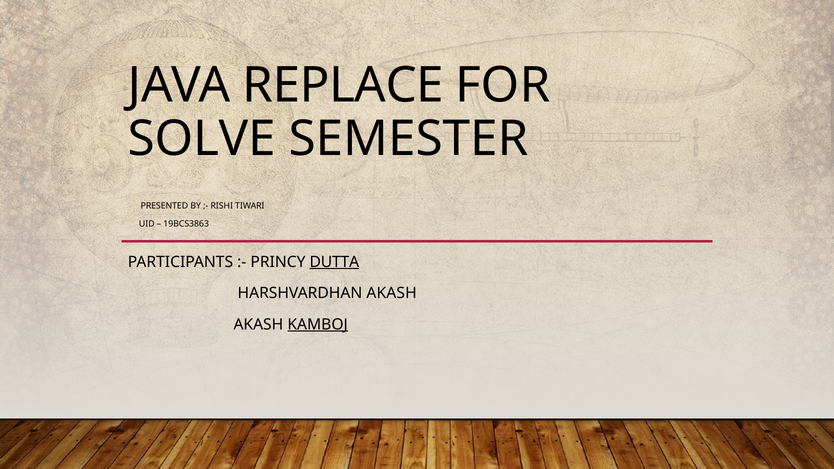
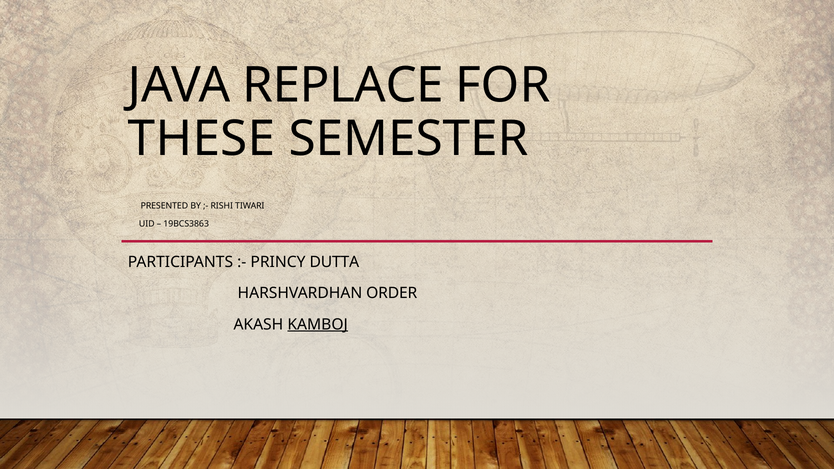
SOLVE: SOLVE -> THESE (202, 139)
DUTTA underline: present -> none (334, 262)
HARSHVARDHAN AKASH: AKASH -> ORDER (392, 293)
